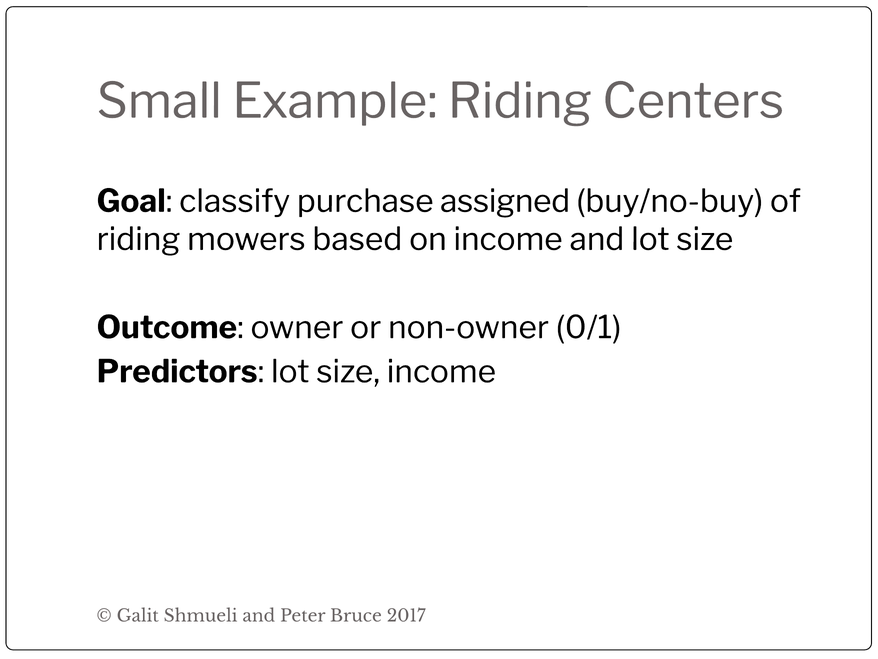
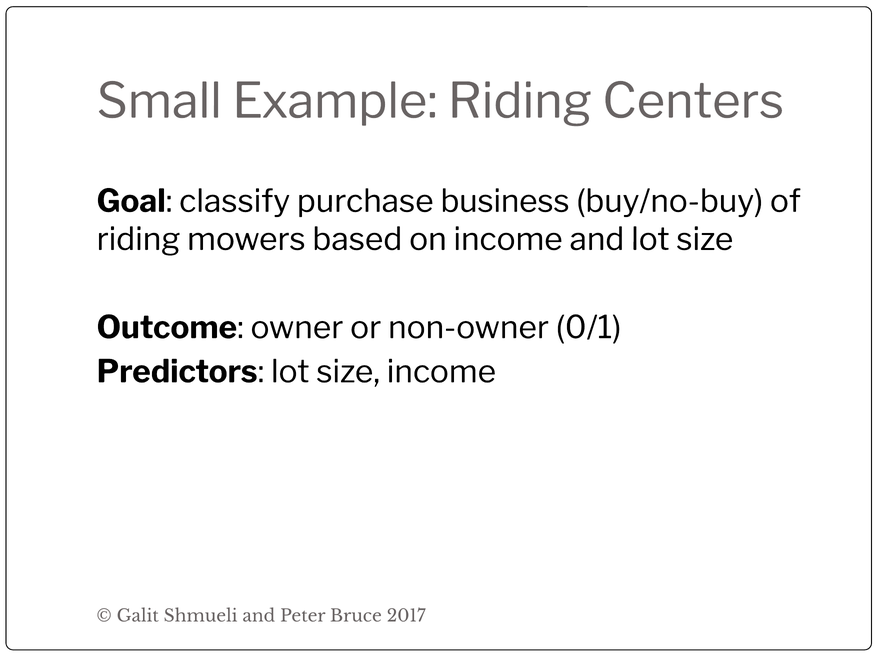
assigned: assigned -> business (505, 201)
